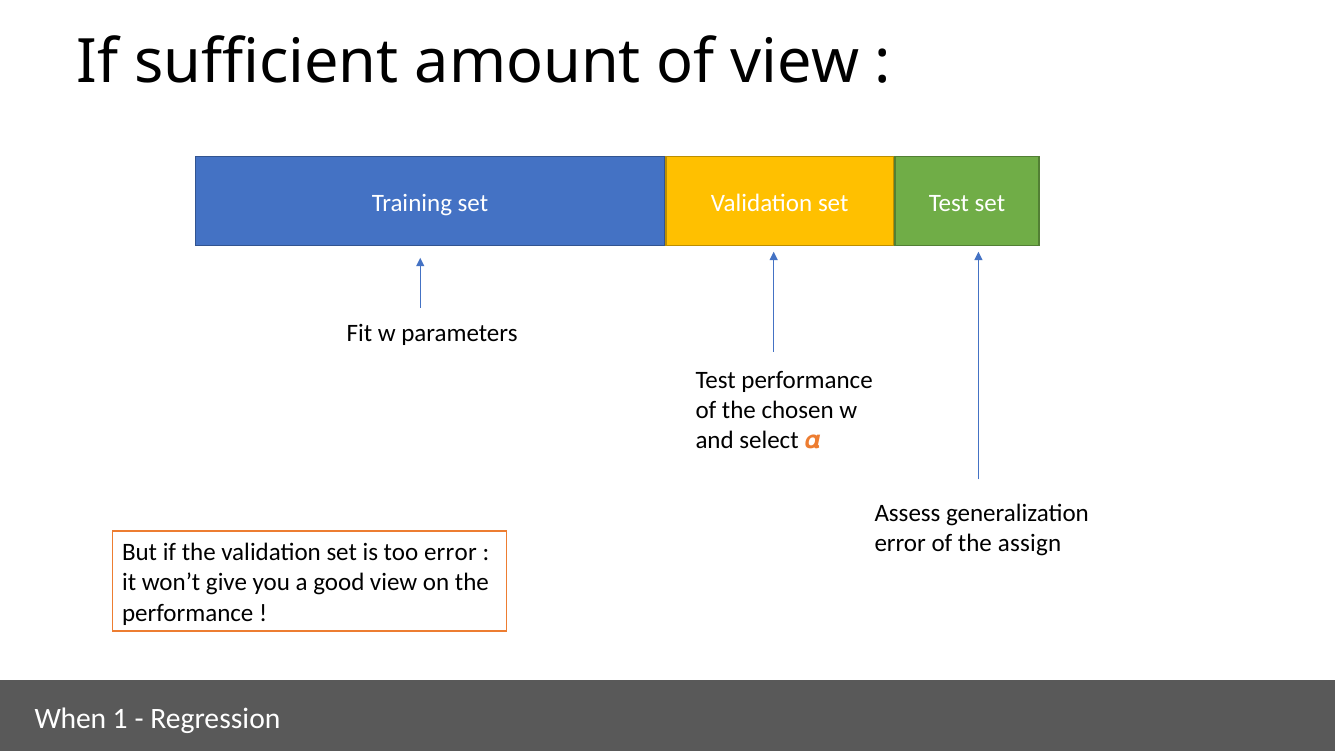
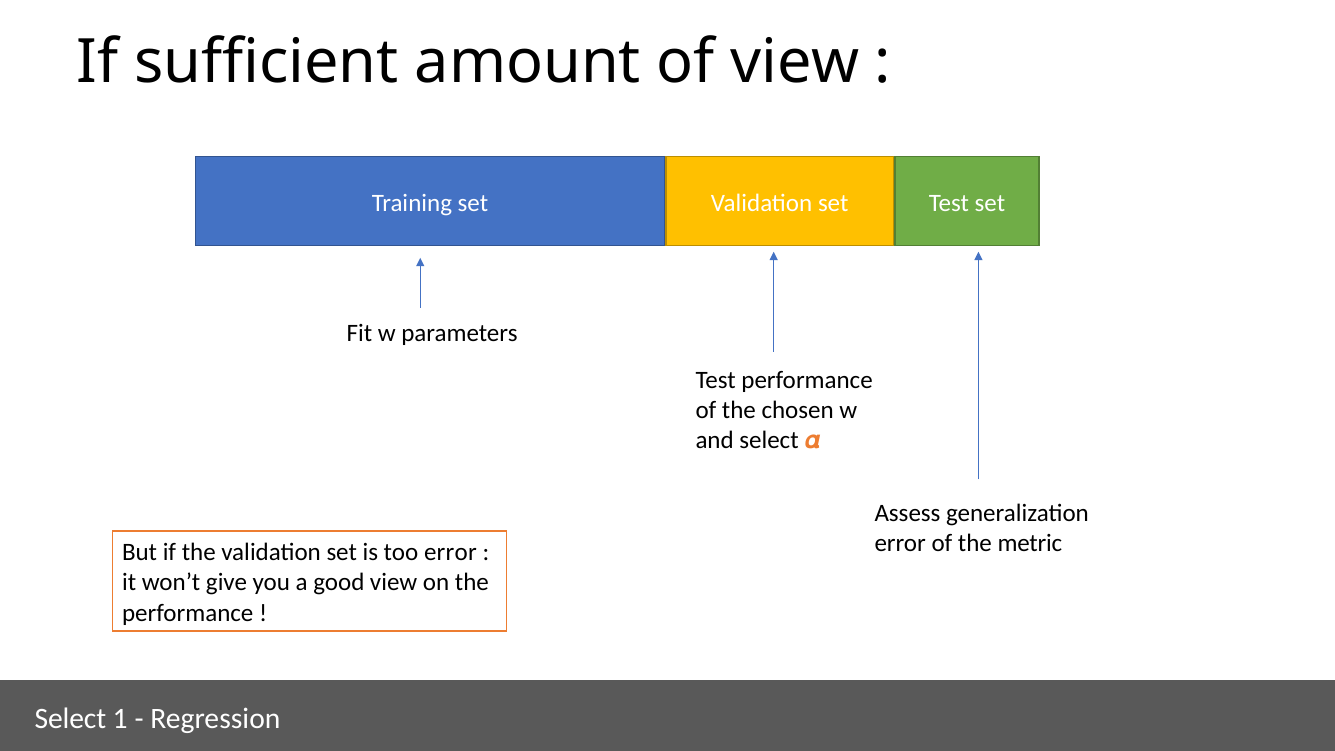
assign: assign -> metric (1030, 543)
When: When -> Select (70, 719)
